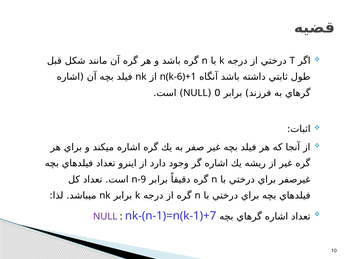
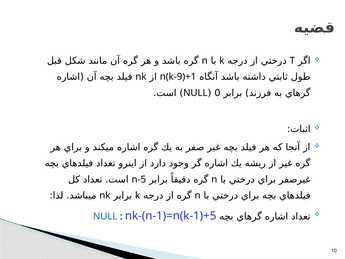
n(k-6)+1: n(k-6)+1 -> n(k-9)+1 (178, 77)
n-9: n-9 -> n-5 (139, 179)
NULL colour: purple -> blue (105, 216)
nk-(n-1)=n(k-1)+7: nk-(n-1)=n(k-1)+7 -> nk-(n-1)=n(k-1)+5 (171, 216)
